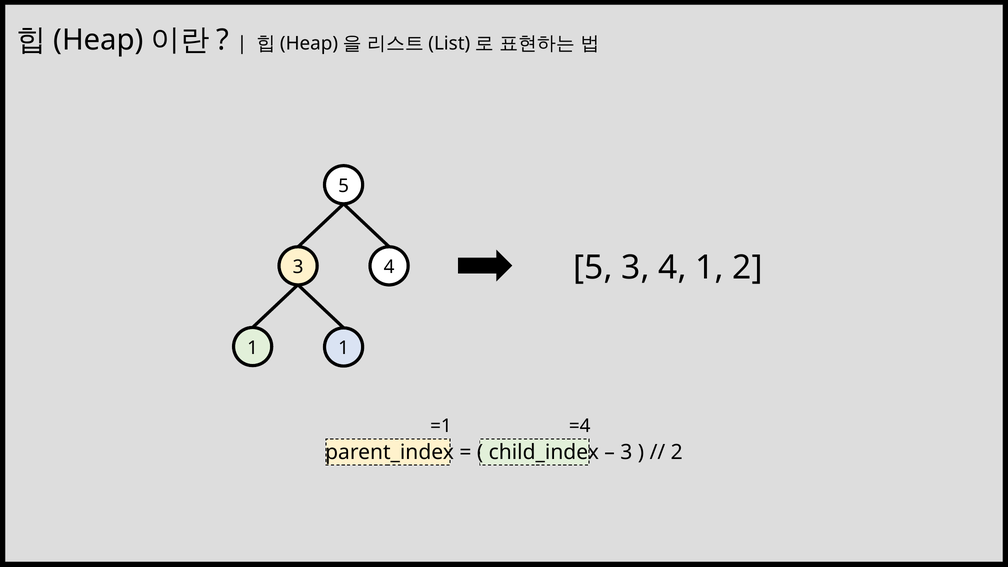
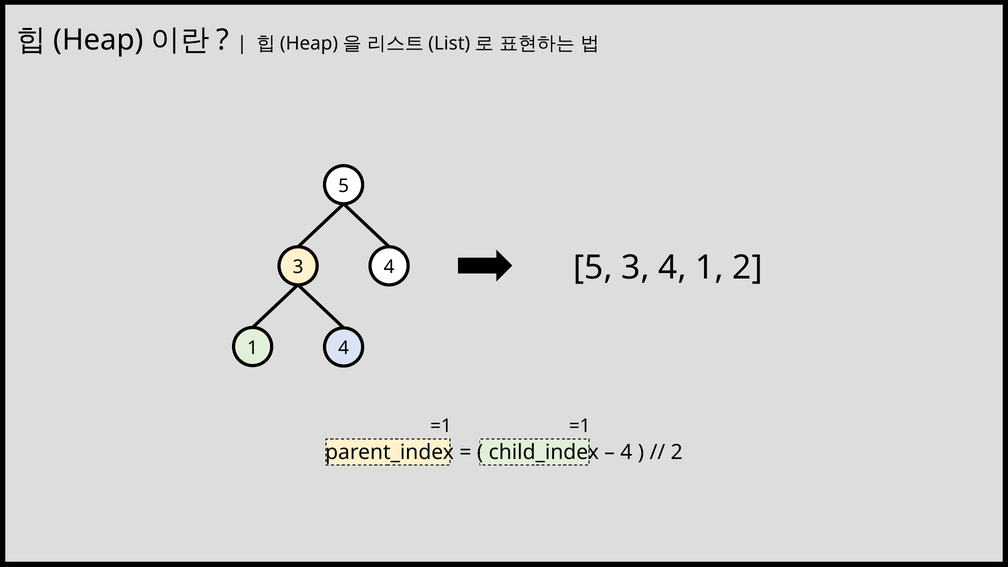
1 1: 1 -> 4 (344, 348)
=1 =4: =4 -> =1 (580, 426)
3: 3 -> 4 (626, 452)
